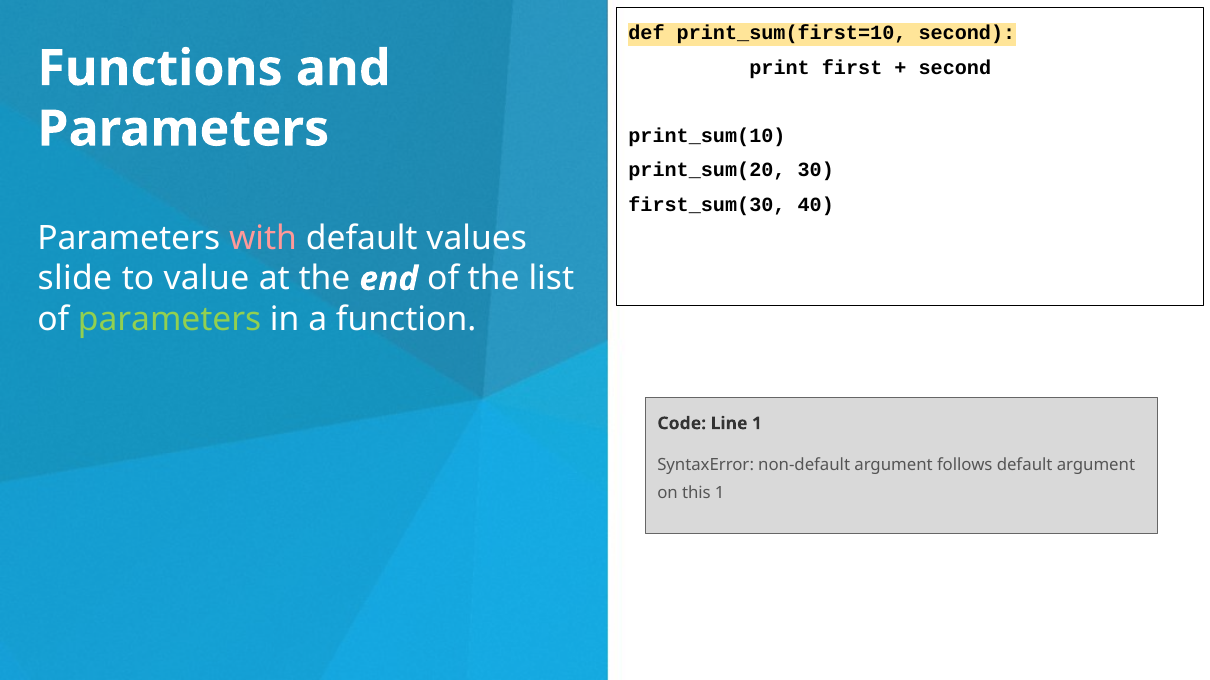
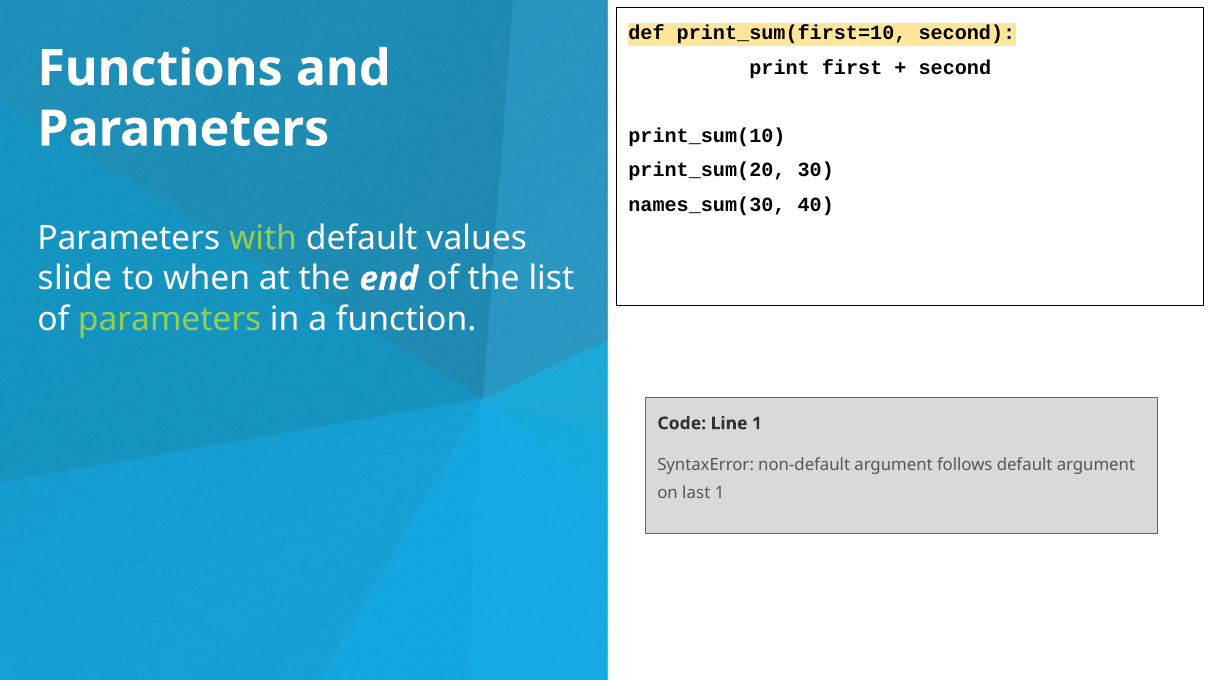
first_sum(30: first_sum(30 -> names_sum(30 (707, 205)
with colour: pink -> light green (263, 239)
value: value -> when (207, 279)
this: this -> last (696, 494)
